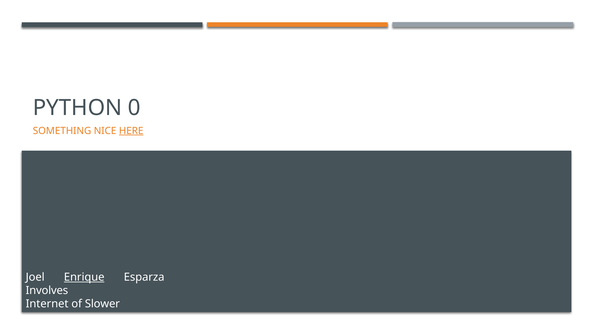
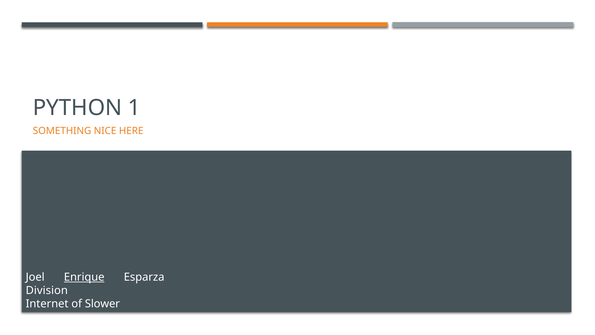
0: 0 -> 1 (134, 108)
HERE underline: present -> none (131, 131)
Involves: Involves -> Division (47, 290)
